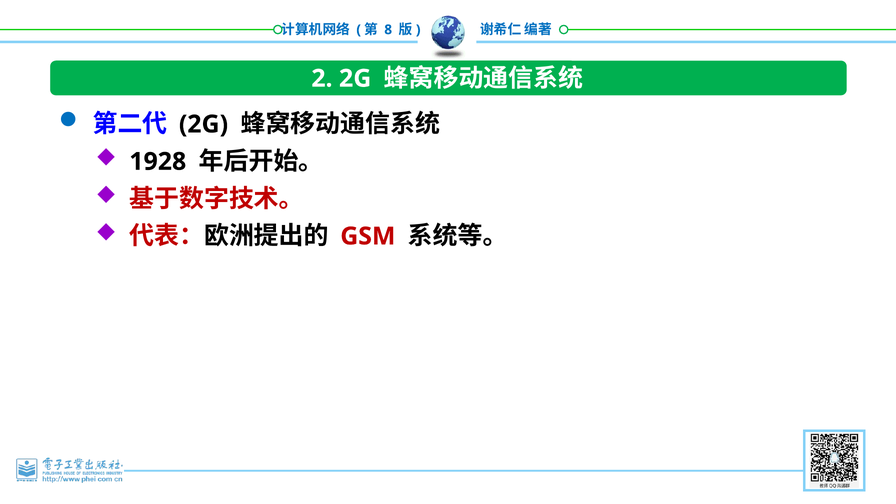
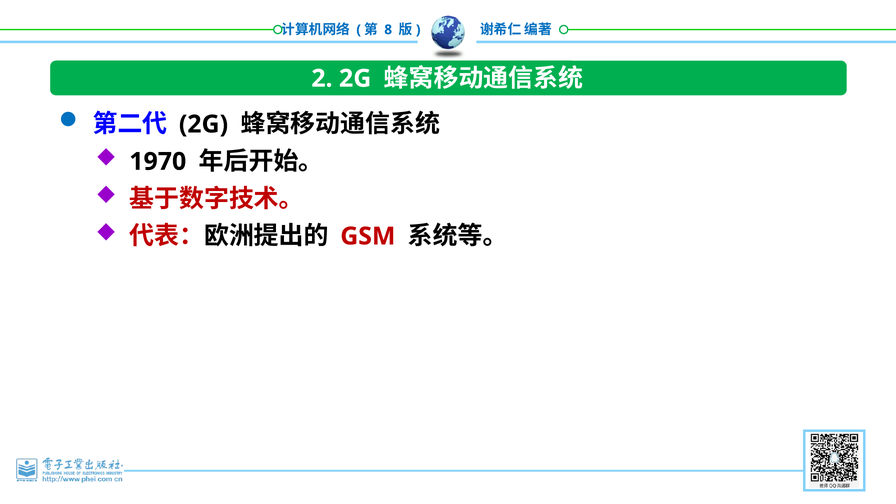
1928: 1928 -> 1970 (158, 162)
